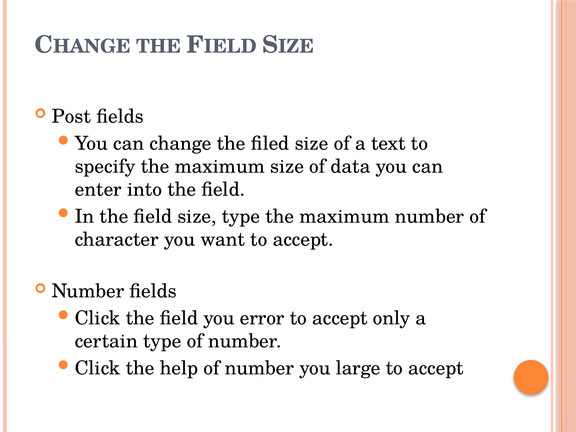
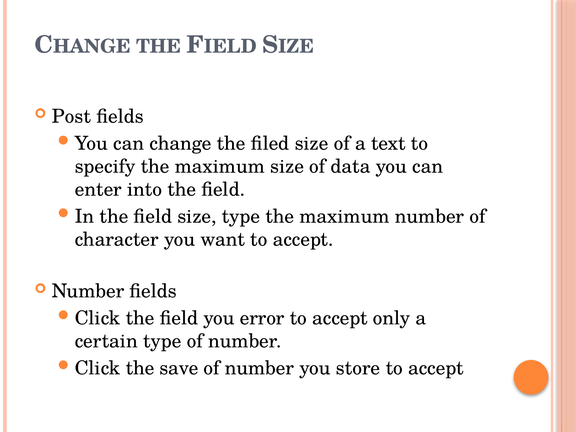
help: help -> save (179, 368)
large: large -> store (358, 368)
